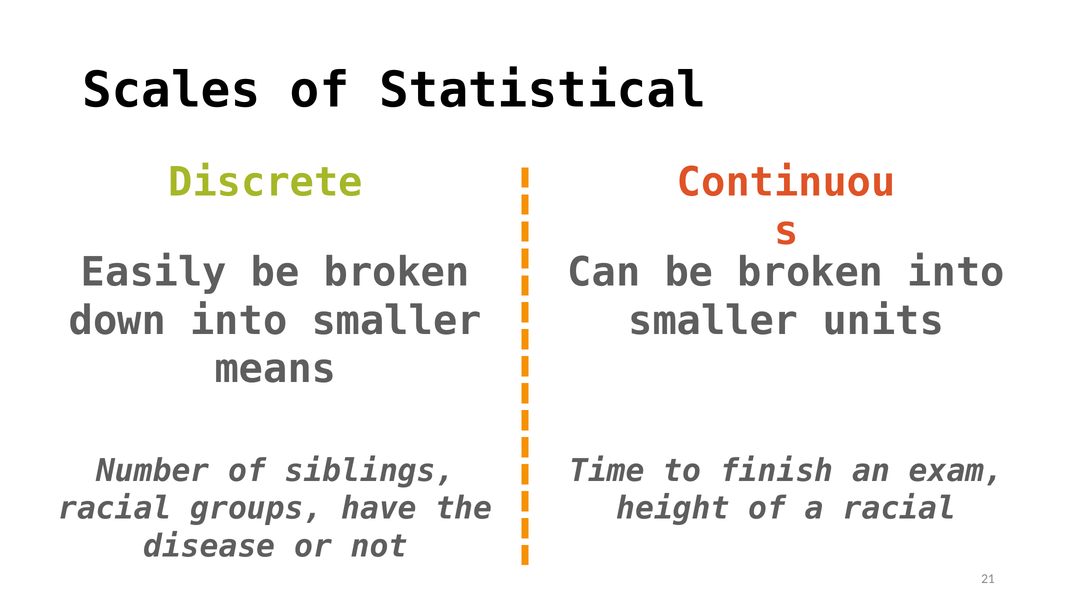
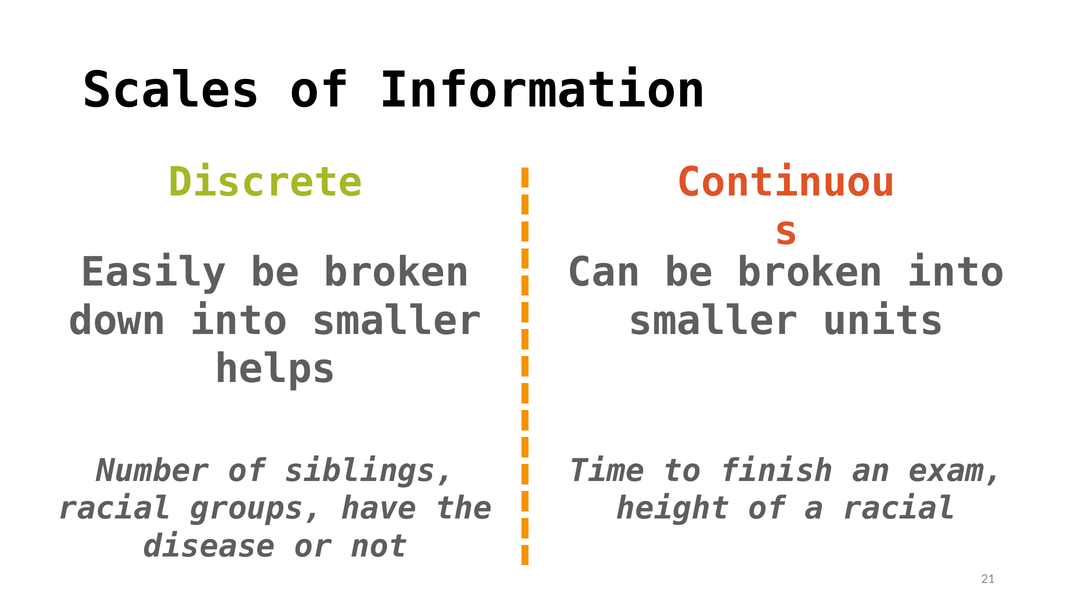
Statistical: Statistical -> Information (543, 90)
means: means -> helps (275, 369)
